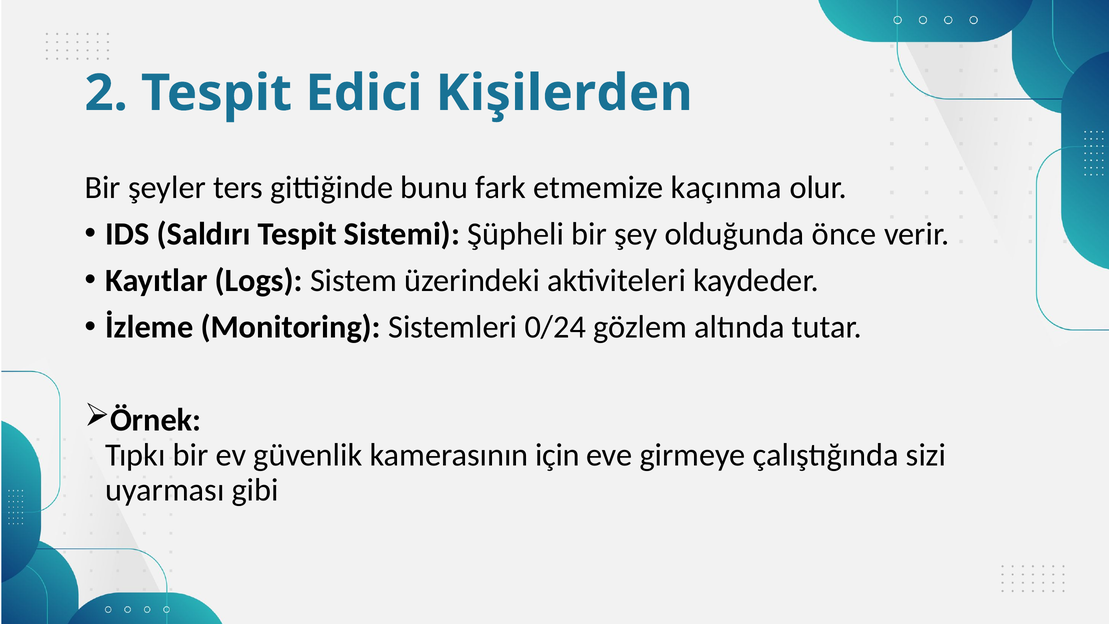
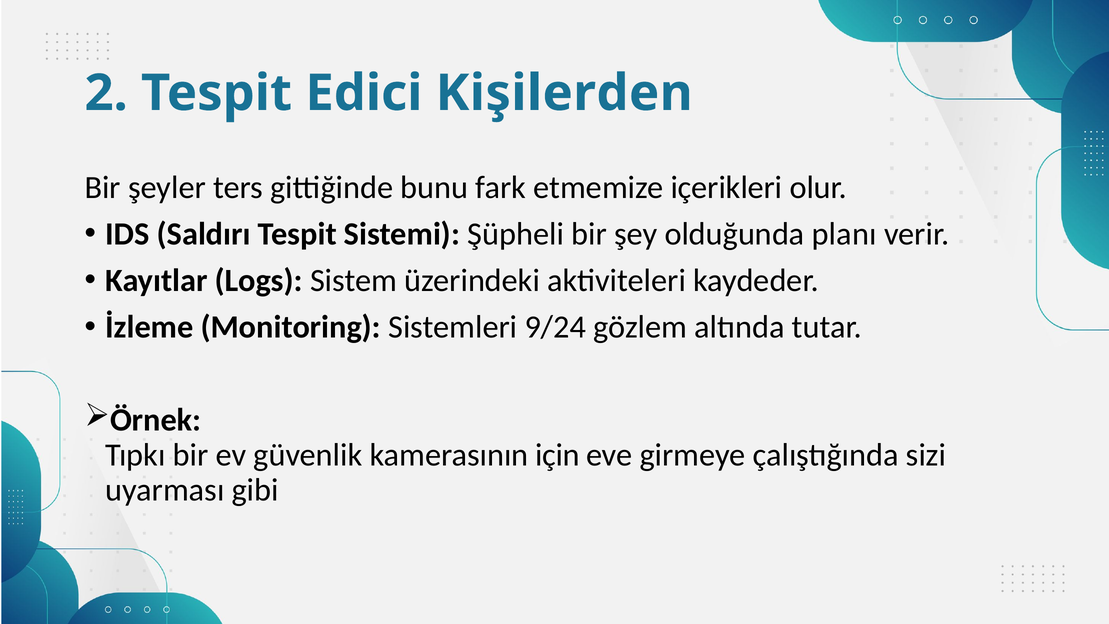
kaçınma: kaçınma -> içerikleri (726, 188)
önce: önce -> planı (844, 234)
0/24: 0/24 -> 9/24 (555, 327)
